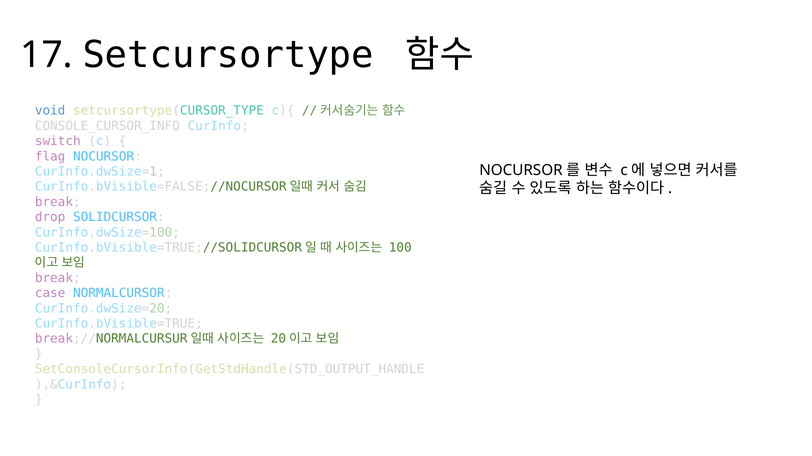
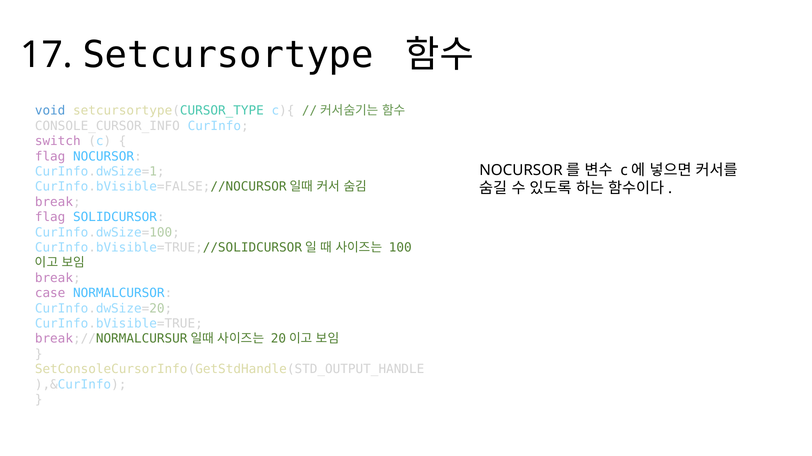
drop: drop -> flag (50, 218)
